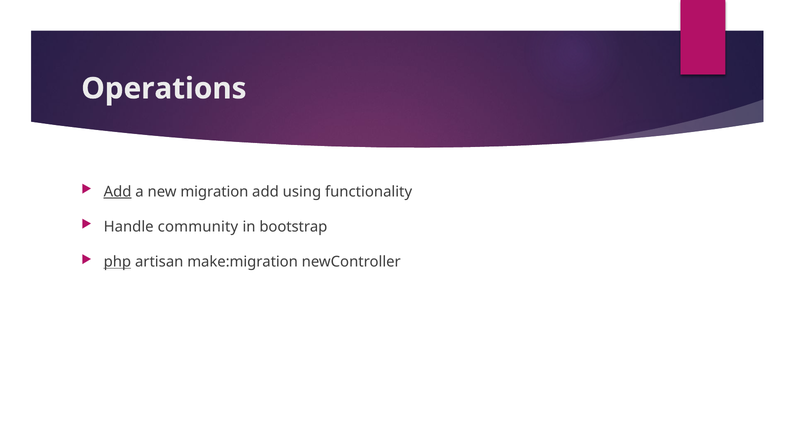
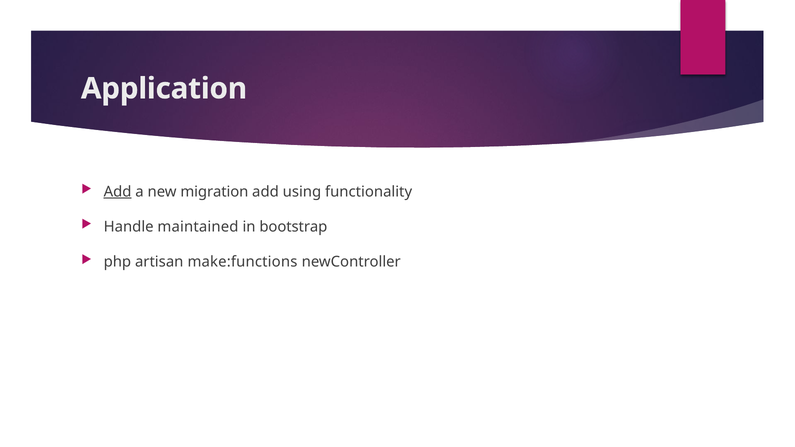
Operations: Operations -> Application (164, 89)
community: community -> maintained (198, 227)
php underline: present -> none (117, 262)
make:migration: make:migration -> make:functions (242, 262)
